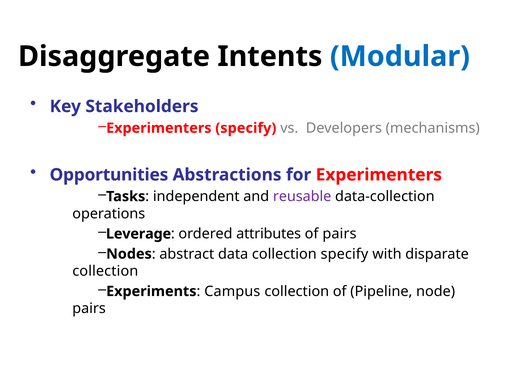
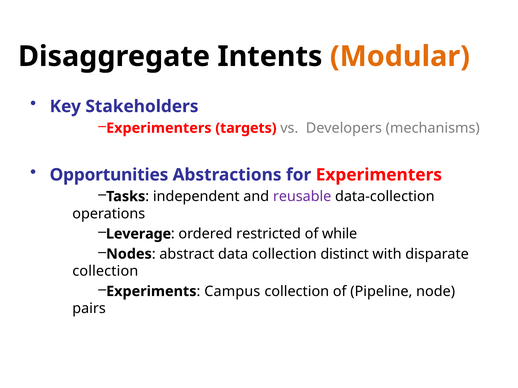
Modular colour: blue -> orange (400, 57)
Experimenters specify: specify -> targets (246, 128)
attributes: attributes -> restricted (269, 234)
of pairs: pairs -> while (340, 234)
collection specify: specify -> distinct (345, 254)
